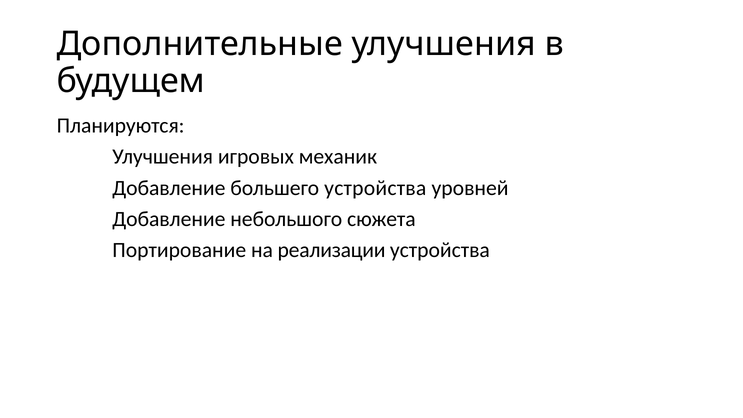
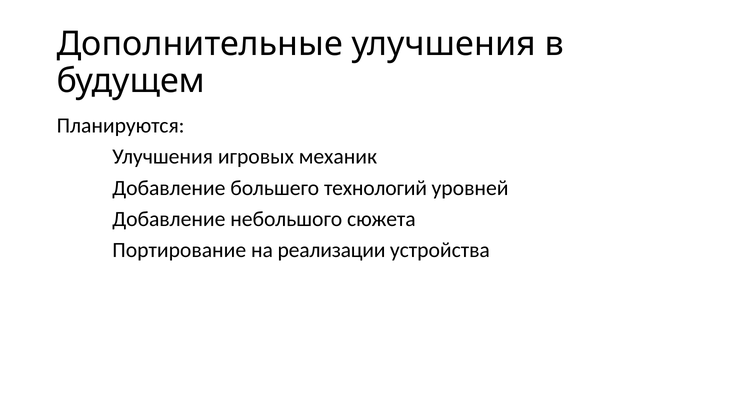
большего устройства: устройства -> технологий (376, 188)
